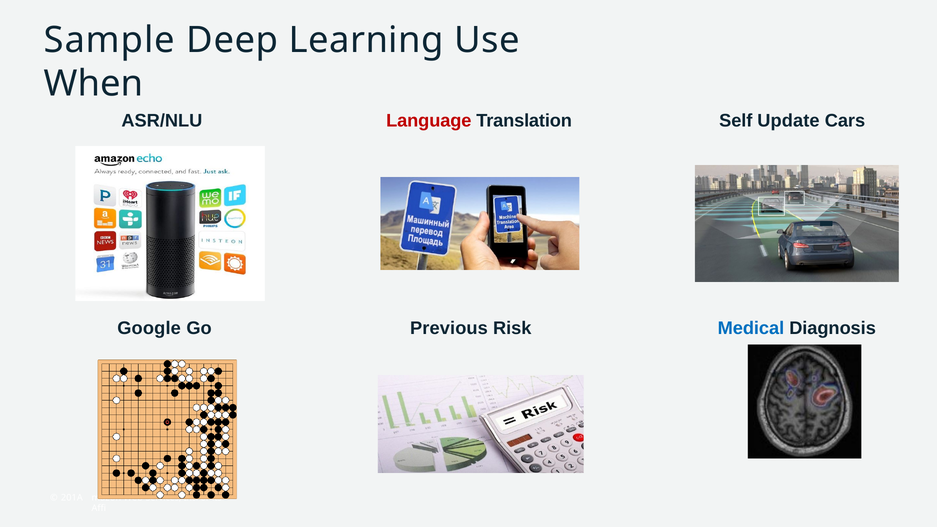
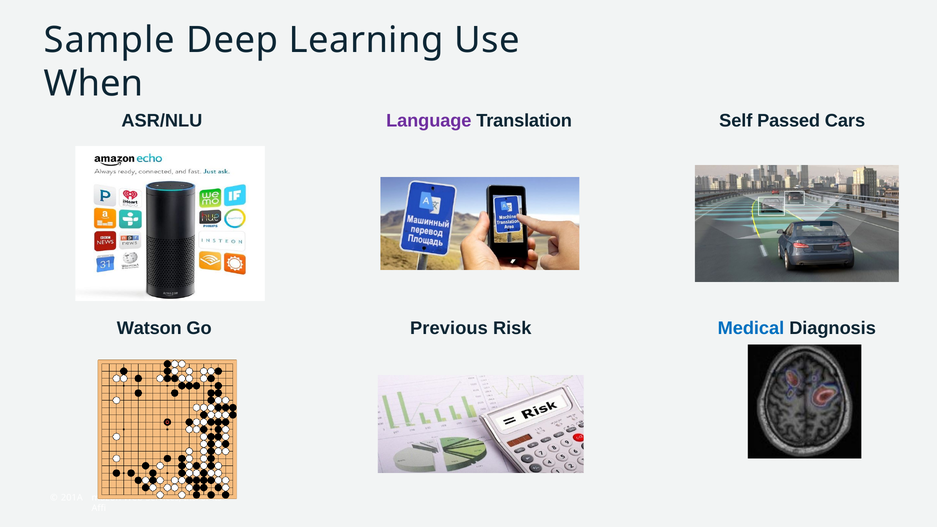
Language colour: red -> purple (429, 121)
Update: Update -> Passed (789, 121)
Google: Google -> Watson (149, 328)
